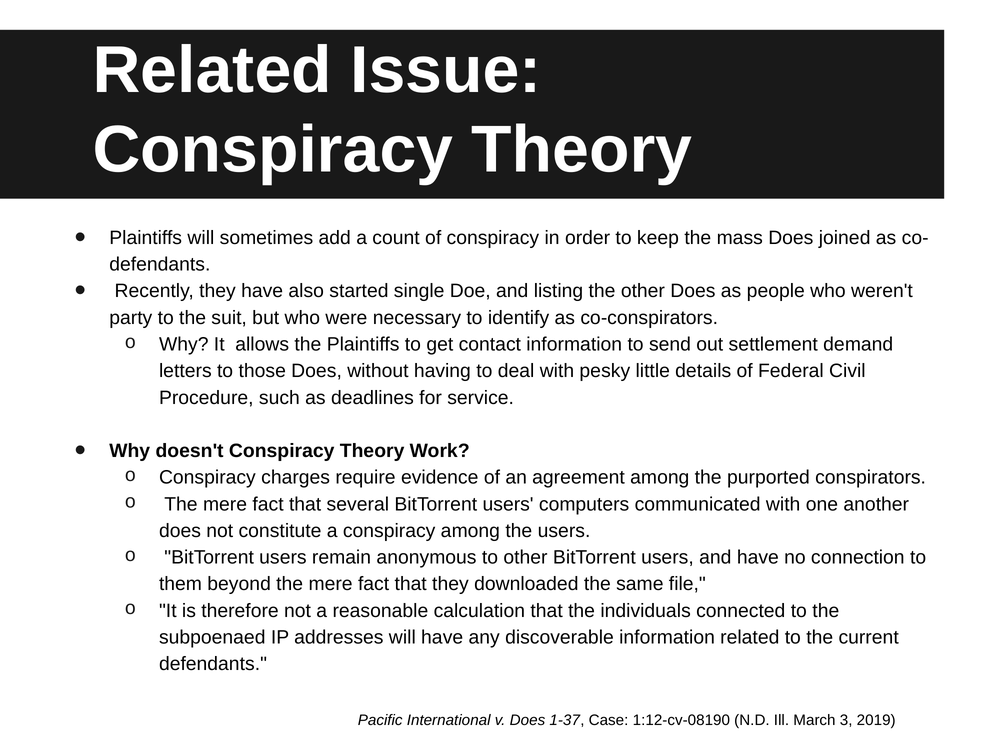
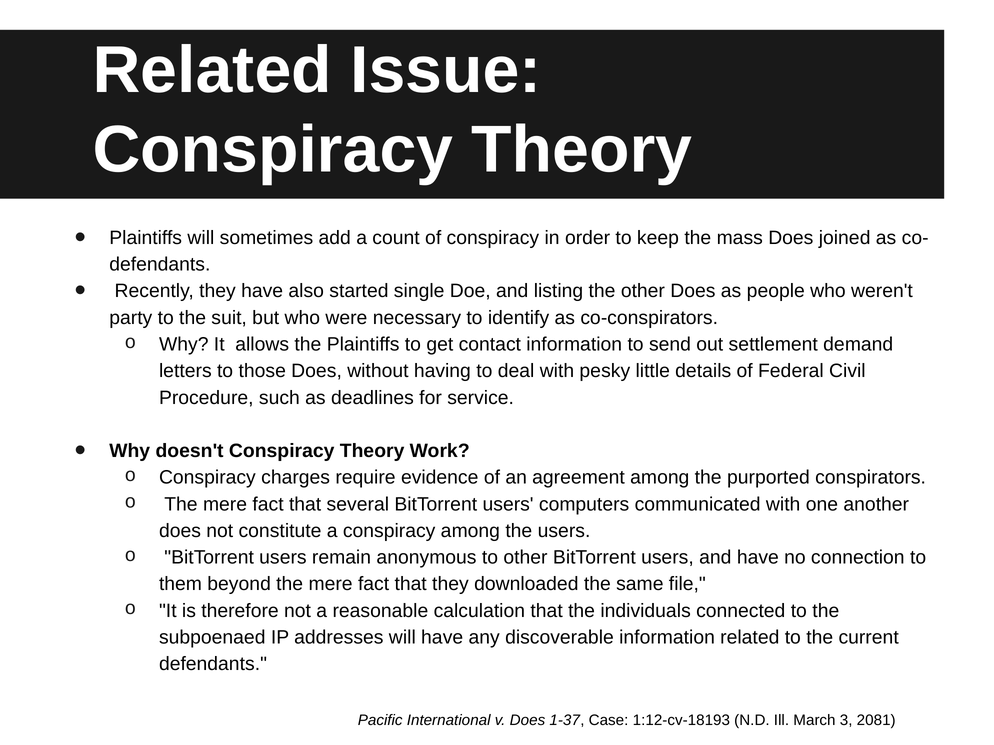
1:12-cv-08190: 1:12-cv-08190 -> 1:12-cv-18193 (681, 721)
2019: 2019 -> 2081 (876, 721)
